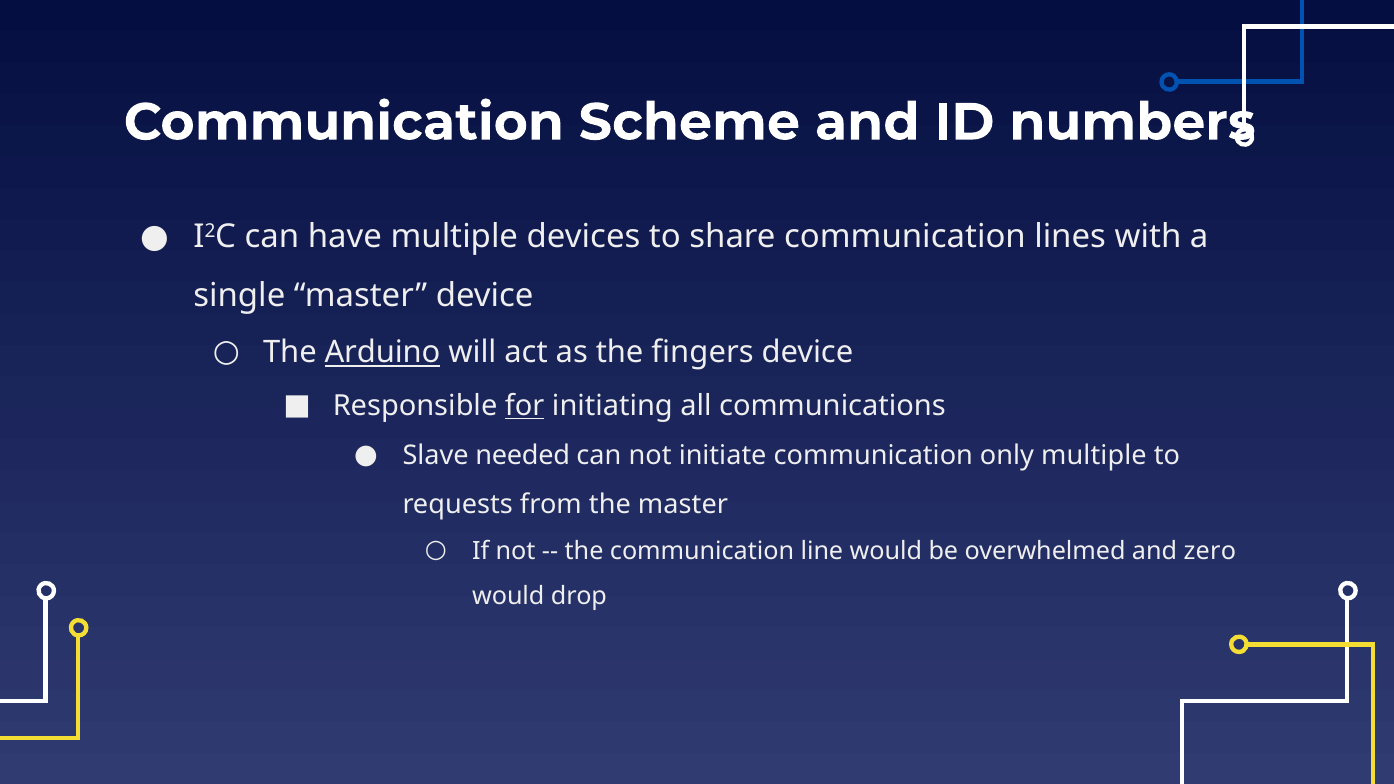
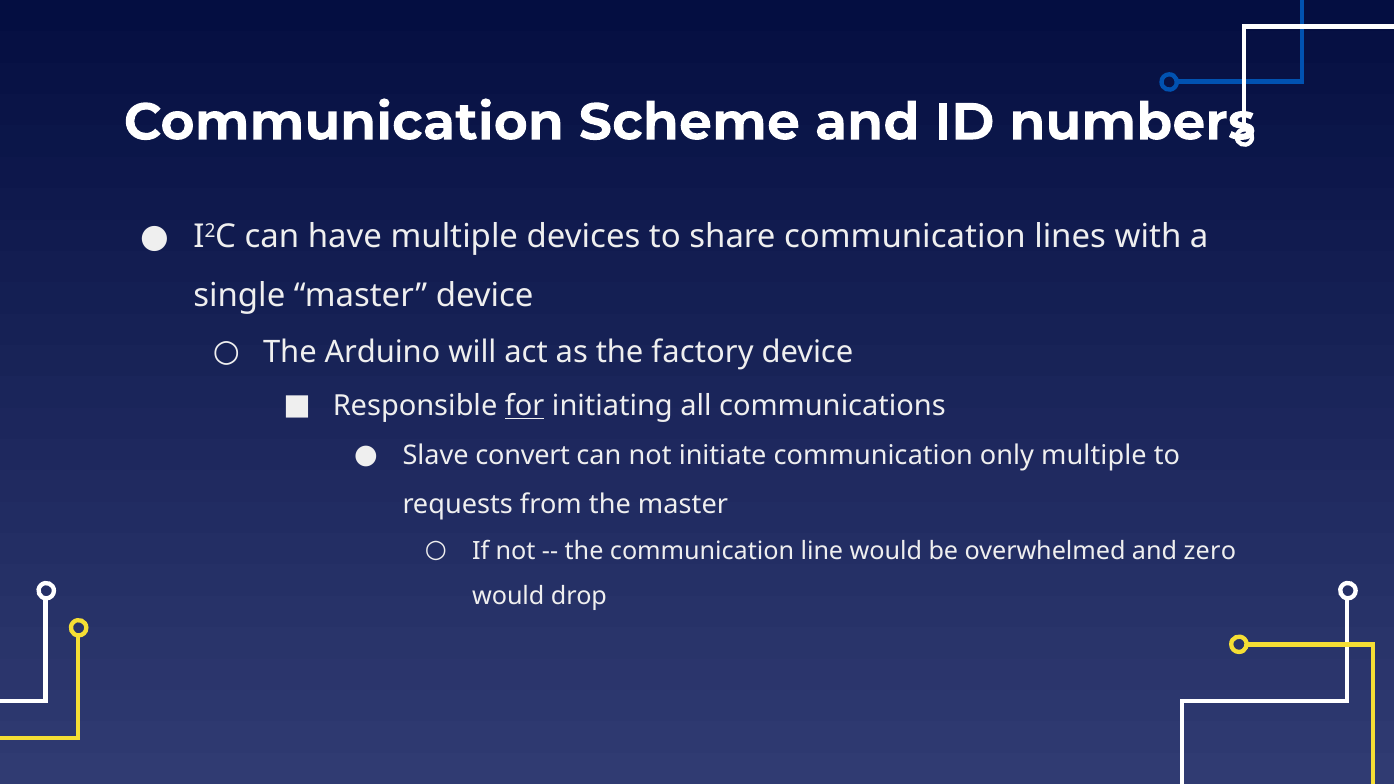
Arduino underline: present -> none (383, 353)
fingers: fingers -> factory (703, 353)
needed: needed -> convert (523, 456)
